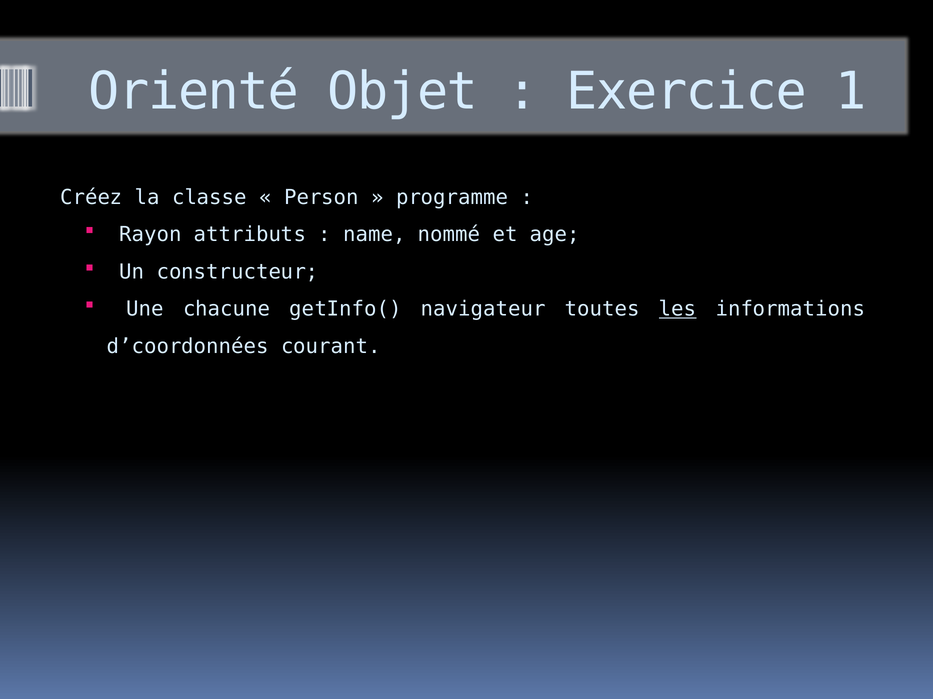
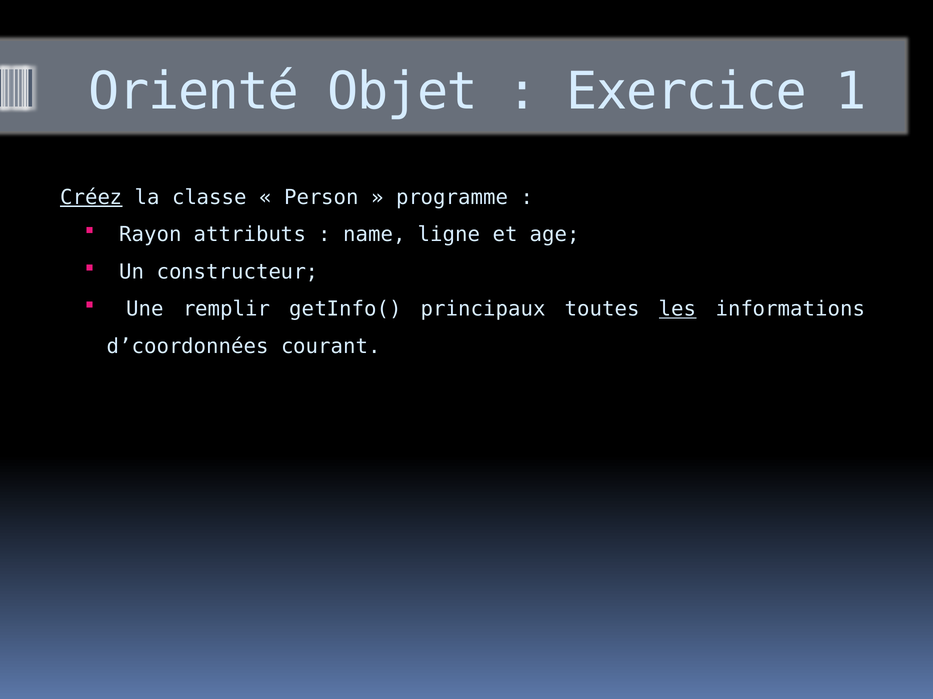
Créez underline: none -> present (91, 198)
nommé: nommé -> ligne (449, 235)
chacune: chacune -> remplir (227, 309)
navigateur: navigateur -> principaux (483, 309)
